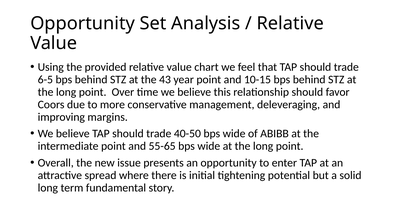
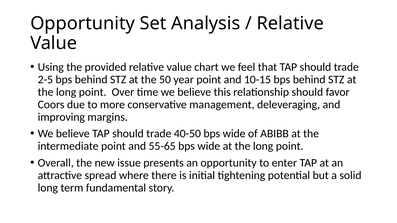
6-5: 6-5 -> 2-5 (45, 80)
43: 43 -> 50 (165, 80)
